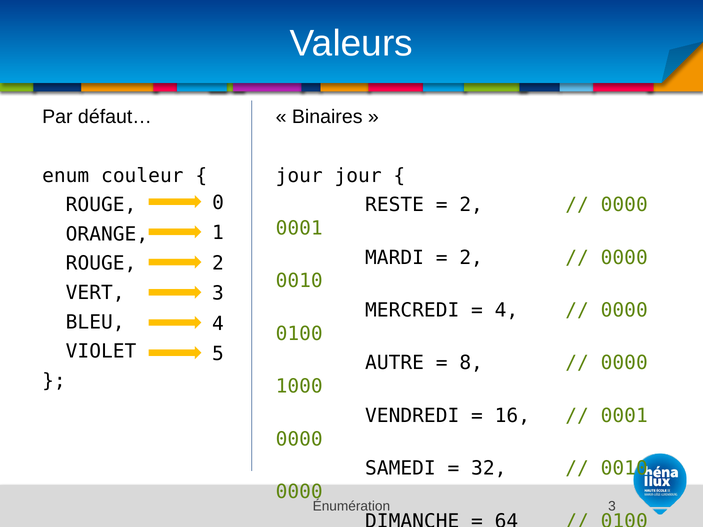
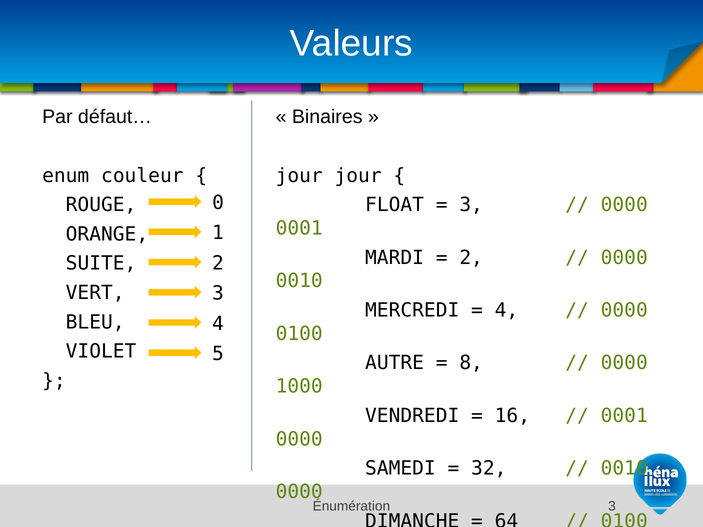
RESTE: RESTE -> FLOAT (395, 205)
2: 2 -> 3 (471, 205)
ROUGE: ROUGE -> SUITE (101, 264)
